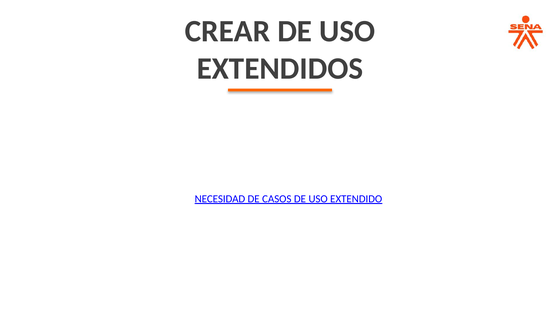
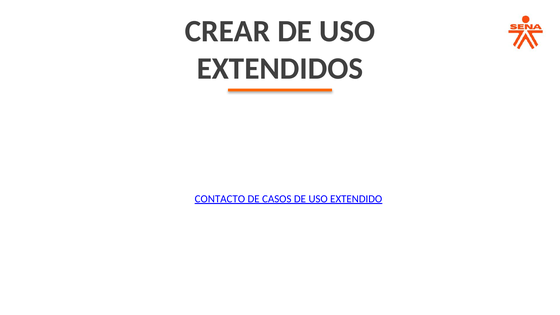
NECESIDAD: NECESIDAD -> CONTACTO (220, 199)
